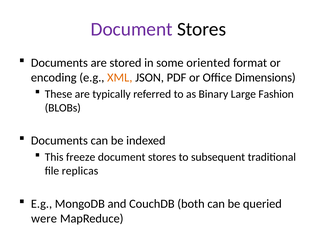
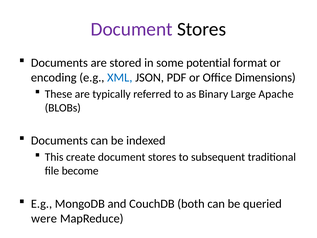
oriented: oriented -> potential (208, 63)
XML colour: orange -> blue (120, 77)
Fashion: Fashion -> Apache (276, 94)
freeze: freeze -> create (81, 157)
replicas: replicas -> become (80, 171)
